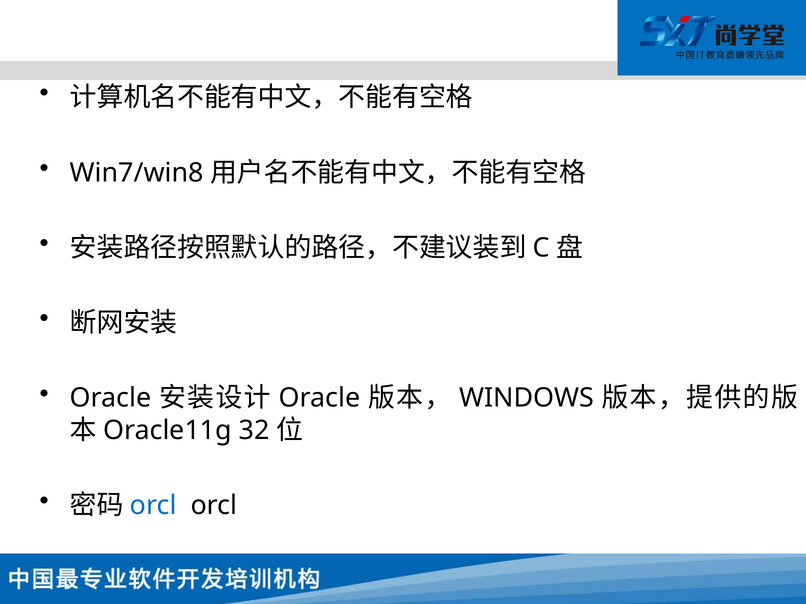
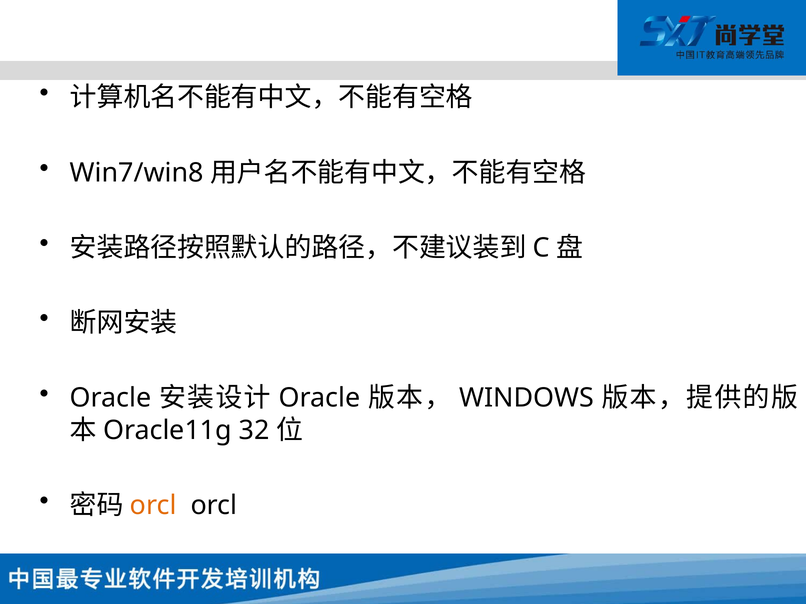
orcl colour: blue -> orange (153, 506)
